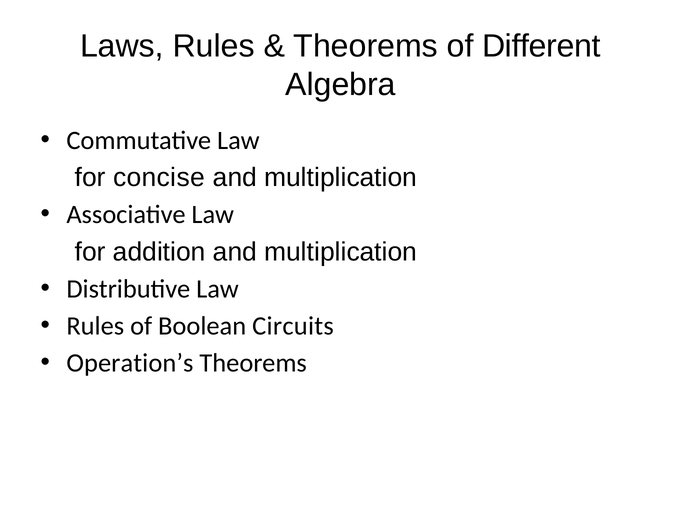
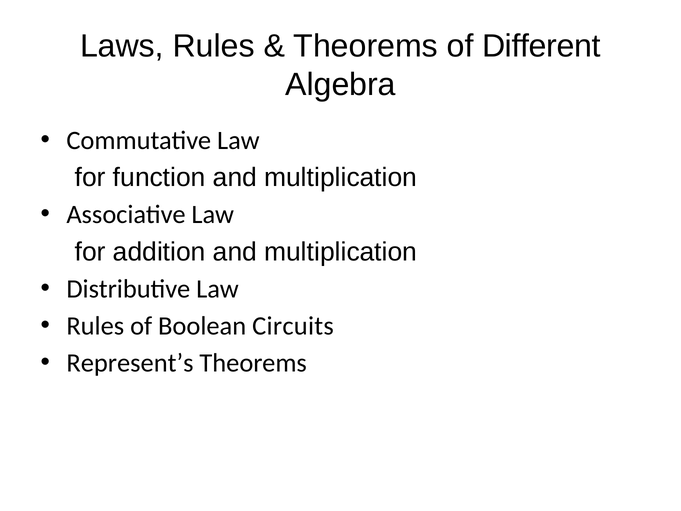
concise: concise -> function (159, 177)
Operation’s: Operation’s -> Represent’s (130, 363)
